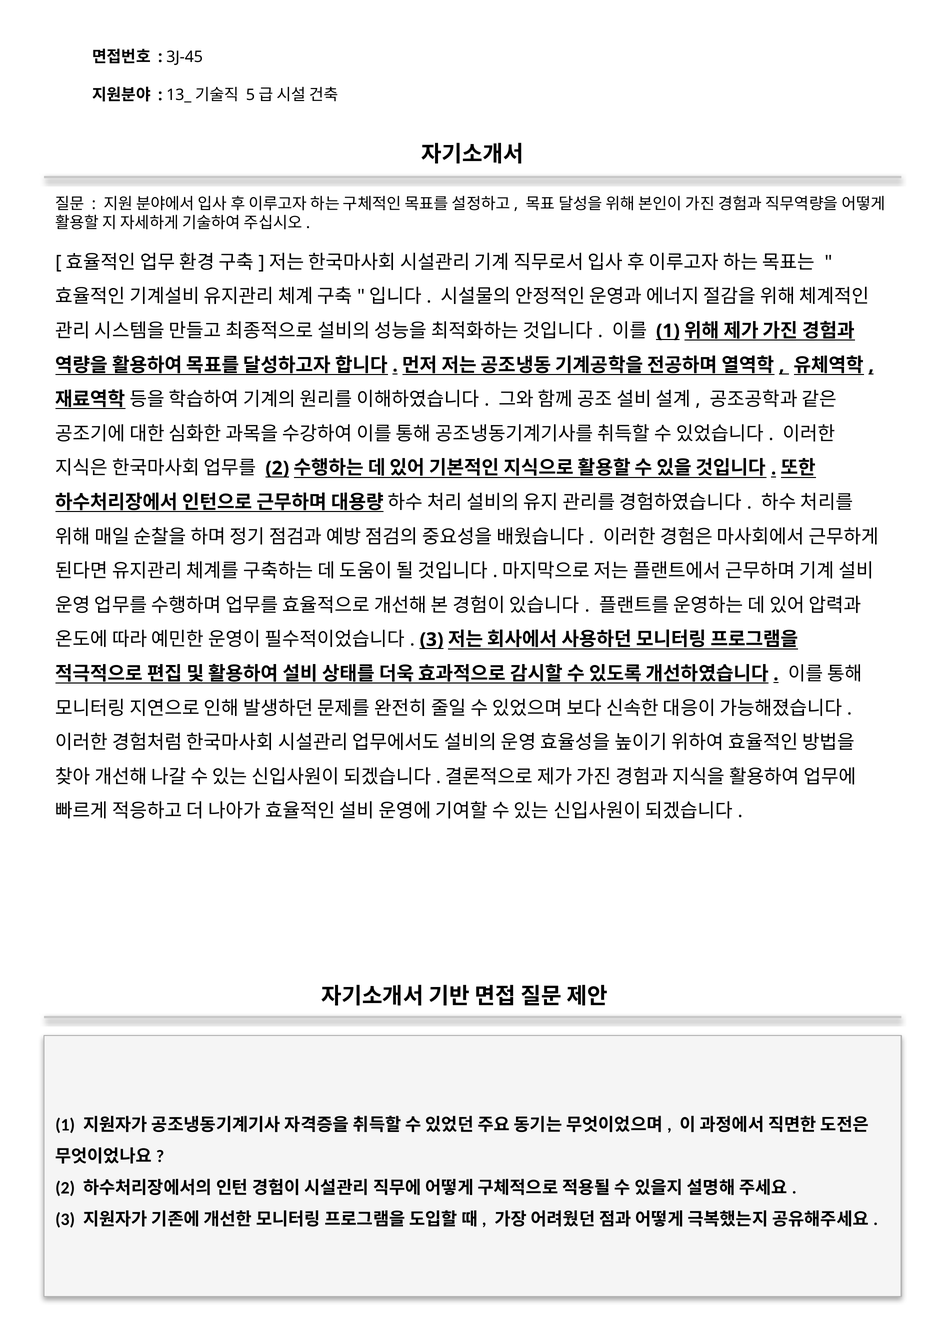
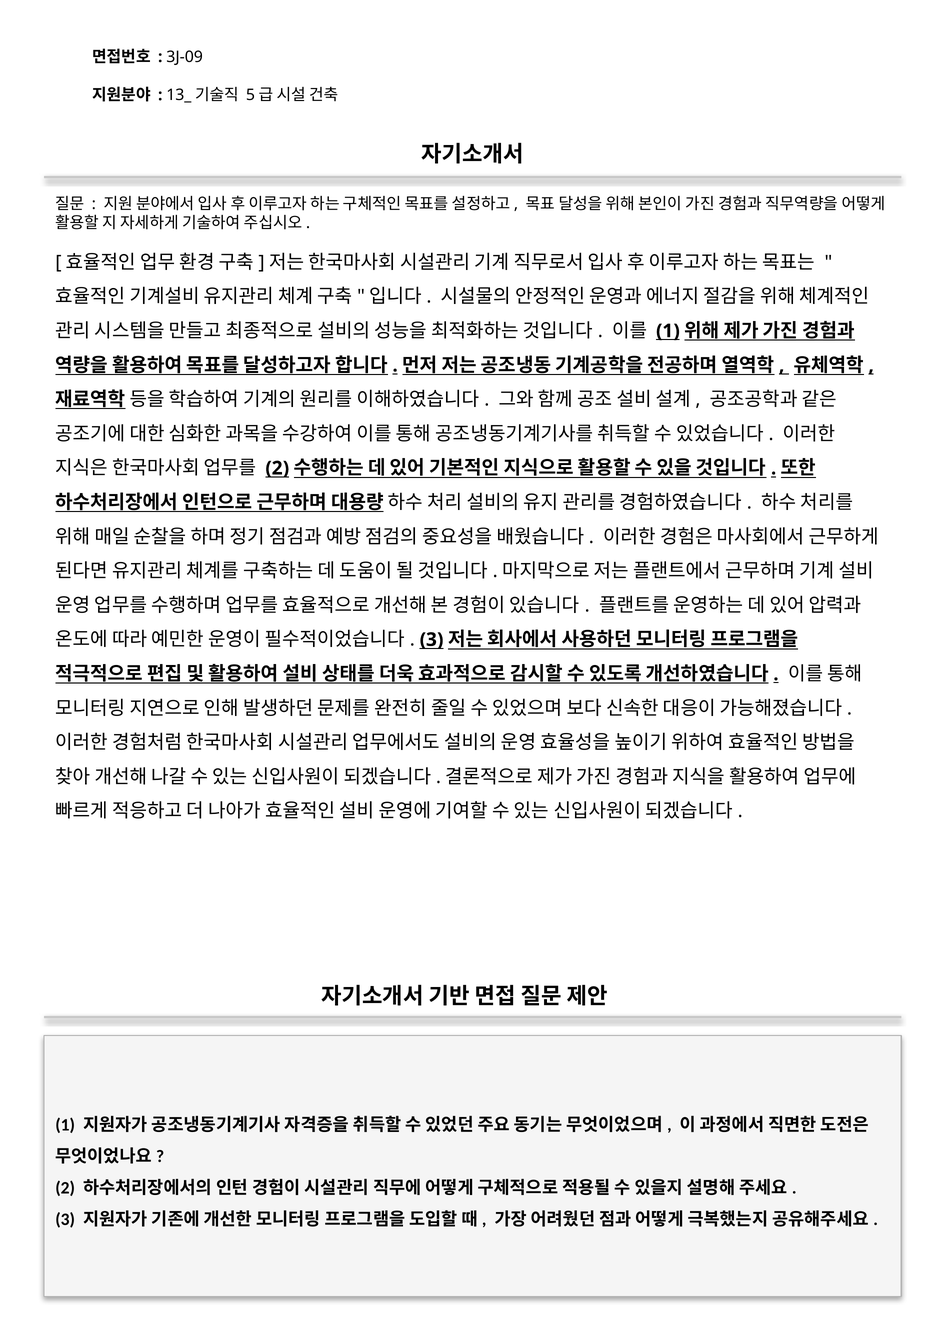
3J-45: 3J-45 -> 3J-09 (185, 57)
